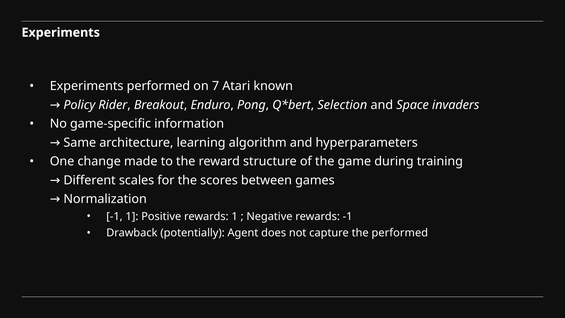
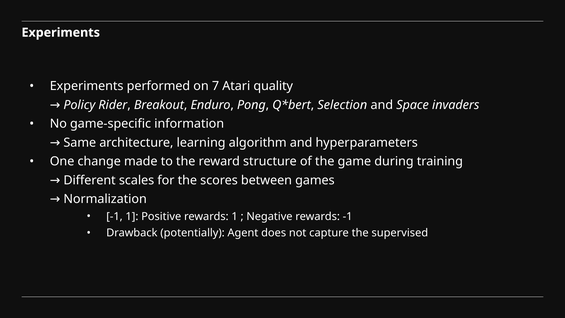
known: known -> quality (273, 86)
the performed: performed -> supervised (400, 233)
